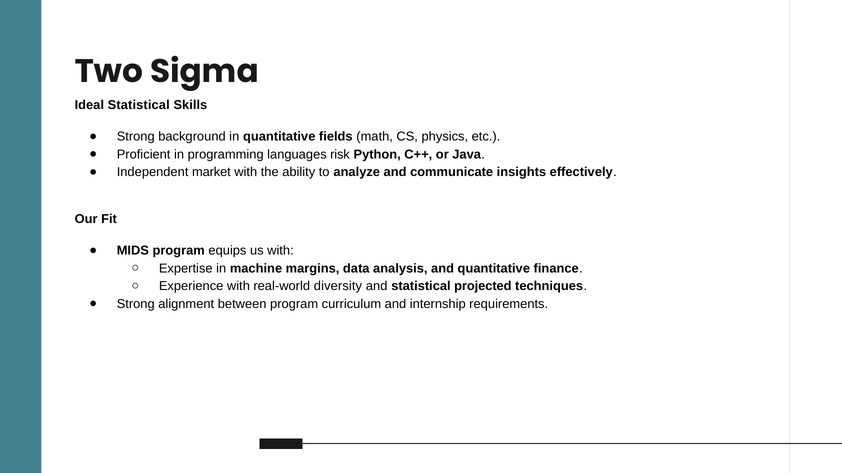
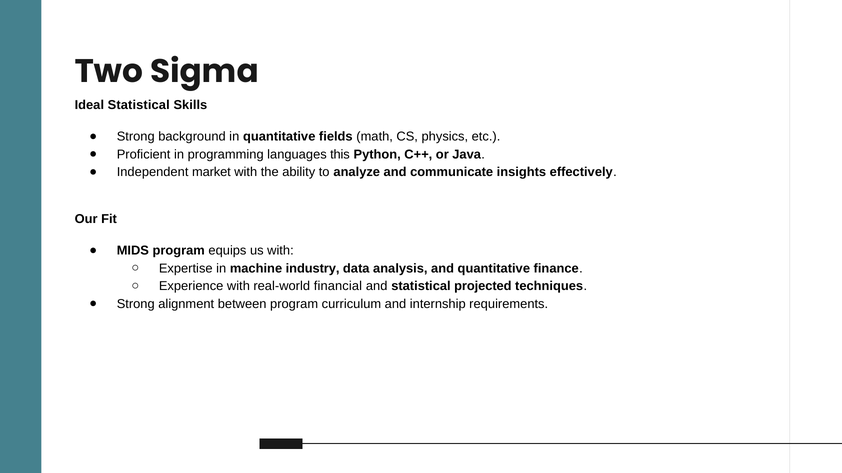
risk: risk -> this (340, 155)
margins: margins -> industry (313, 269)
diversity: diversity -> financial (338, 286)
